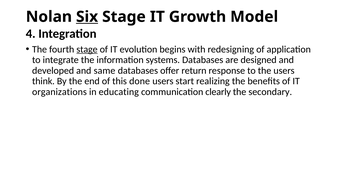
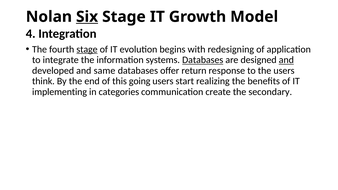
Databases underline: none -> present (203, 60)
and underline: none -> present (286, 60)
done: done -> going (140, 81)
organizations: organizations -> implementing (60, 92)
educating: educating -> categories (119, 92)
clearly: clearly -> create (218, 92)
